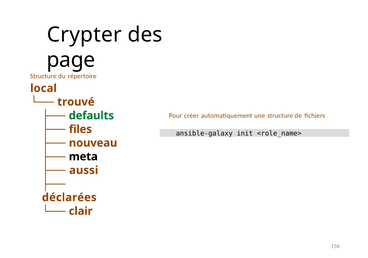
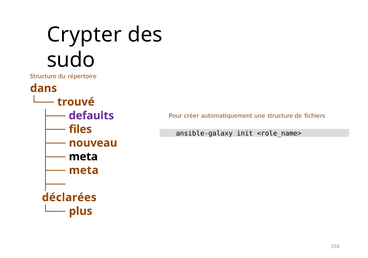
page: page -> sudo (71, 60)
local: local -> dans (44, 88)
defaults colour: green -> purple (91, 115)
aussi: aussi -> meta (84, 170)
clair: clair -> plus (81, 211)
